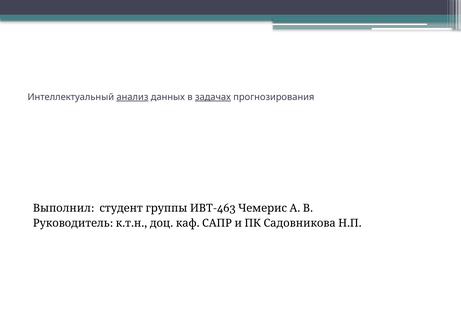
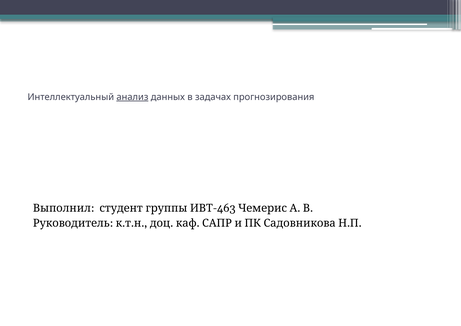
задачах underline: present -> none (213, 97)
